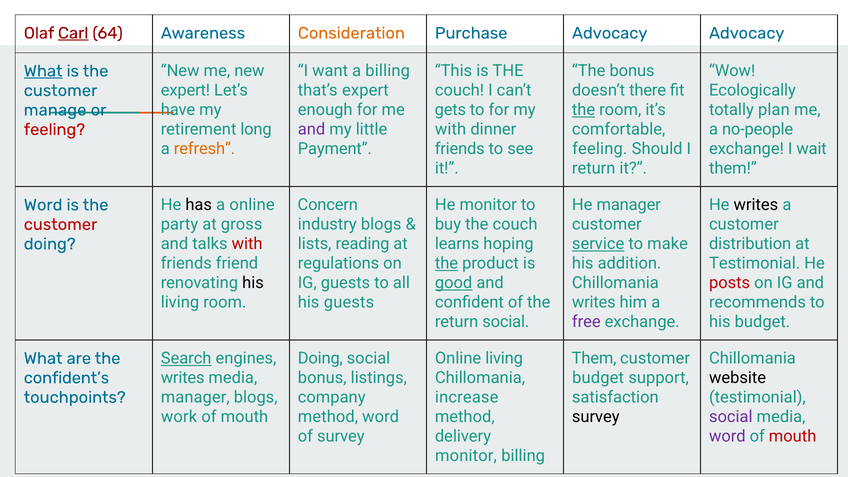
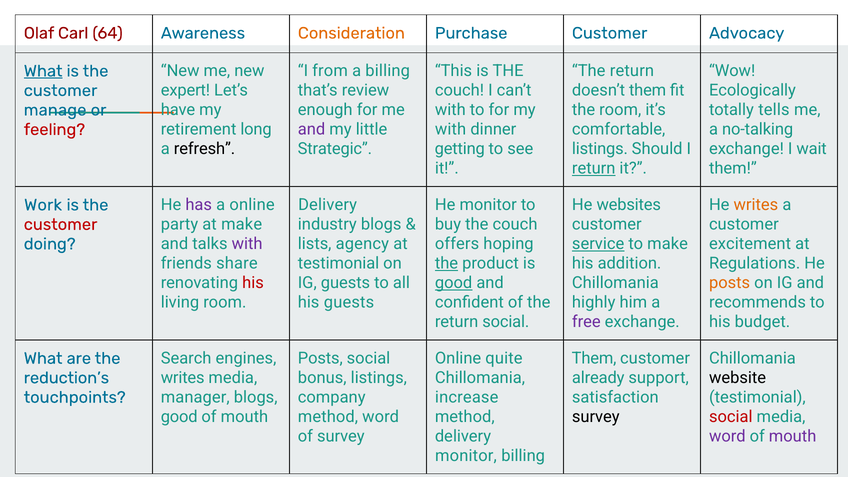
Carl underline: present -> none (73, 33)
Purchase Advocacy: Advocacy -> Customer (610, 33)
want: want -> from (330, 71)
bonus: bonus -> return (632, 71)
that’s expert: expert -> review (365, 91)
doesn’t there: there -> them (648, 91)
gets: gets -> with (450, 110)
the underline: present -> none (584, 110)
plan: plan -> tells (774, 110)
no-people: no-people -> no-talking (758, 130)
refresh colour: orange -> black (205, 149)
Payment: Payment -> Strategic (335, 149)
friends: friends -> getting (460, 149)
feeling: feeling -> listings (600, 149)
return underline: none -> present (594, 169)
has colour: black -> purple (199, 205)
Concern: Concern -> Delivery (328, 205)
He manager: manager -> websites (629, 205)
writes colour: black -> orange (756, 205)
Word: Word -> Work (43, 205)
at gross: gross -> make (242, 224)
with colour: red -> purple (247, 244)
reading: reading -> agency (362, 244)
learns: learns -> offers (457, 244)
distribution: distribution -> excitement (750, 244)
friend: friend -> share (237, 263)
regulations: regulations -> testimonial (339, 263)
Testimonial: Testimonial -> Regulations (755, 263)
his colour: black -> red (253, 283)
posts colour: red -> orange (730, 283)
writes: writes -> highly (594, 302)
Search underline: present -> none (186, 358)
Doing: Doing -> Posts (320, 358)
Online living: living -> quite (504, 358)
budget: budget -> already (598, 378)
confident’s: confident’s -> reduction’s (66, 378)
work: work -> good (179, 417)
social colour: purple -> red (731, 417)
mouth colour: red -> purple (793, 436)
